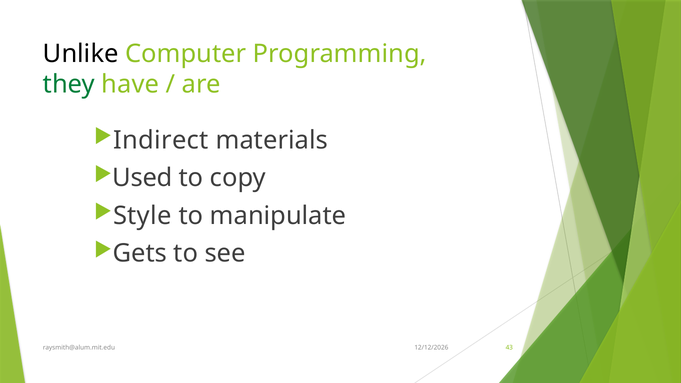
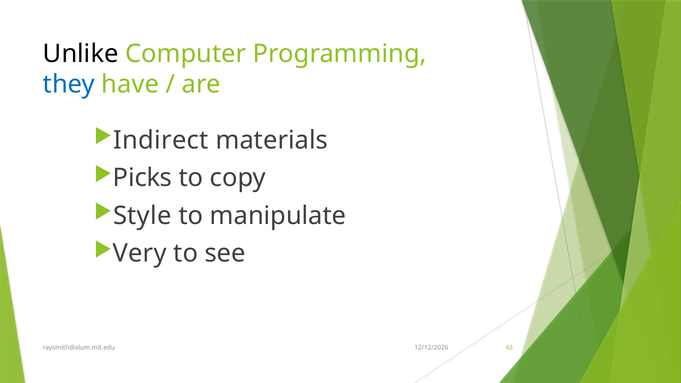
they colour: green -> blue (69, 84)
Used: Used -> Picks (143, 178)
Gets: Gets -> Very (140, 254)
